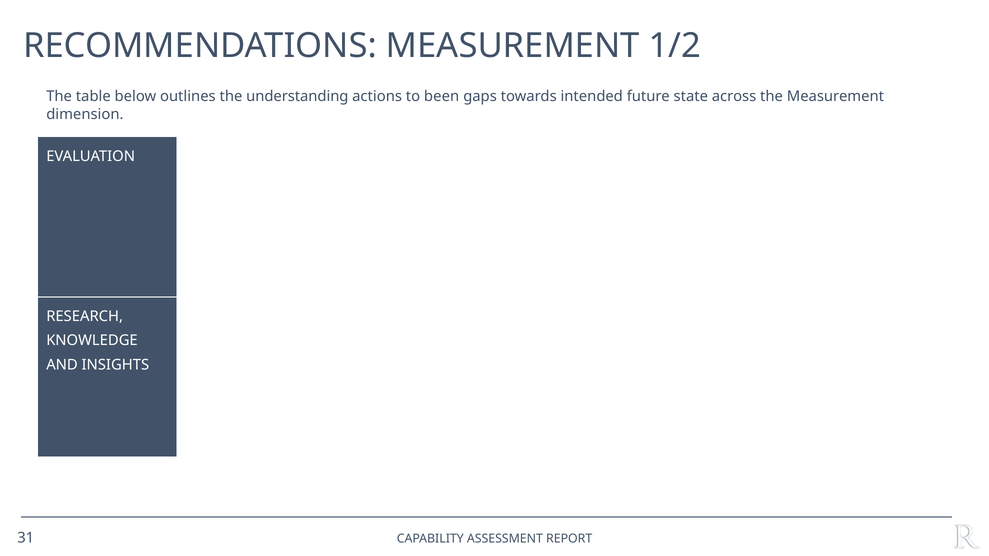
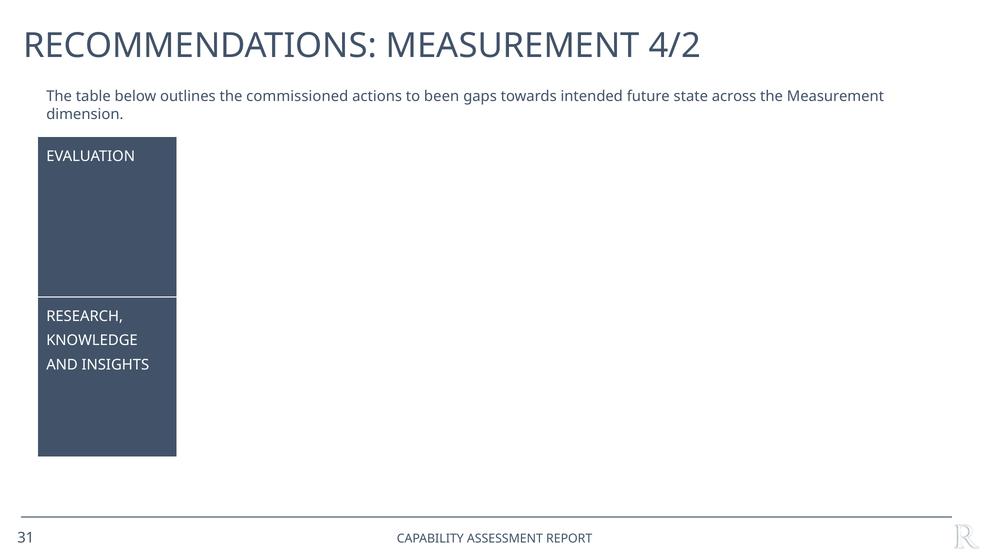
1/2: 1/2 -> 4/2 (675, 46)
understanding: understanding -> commissioned (297, 96)
